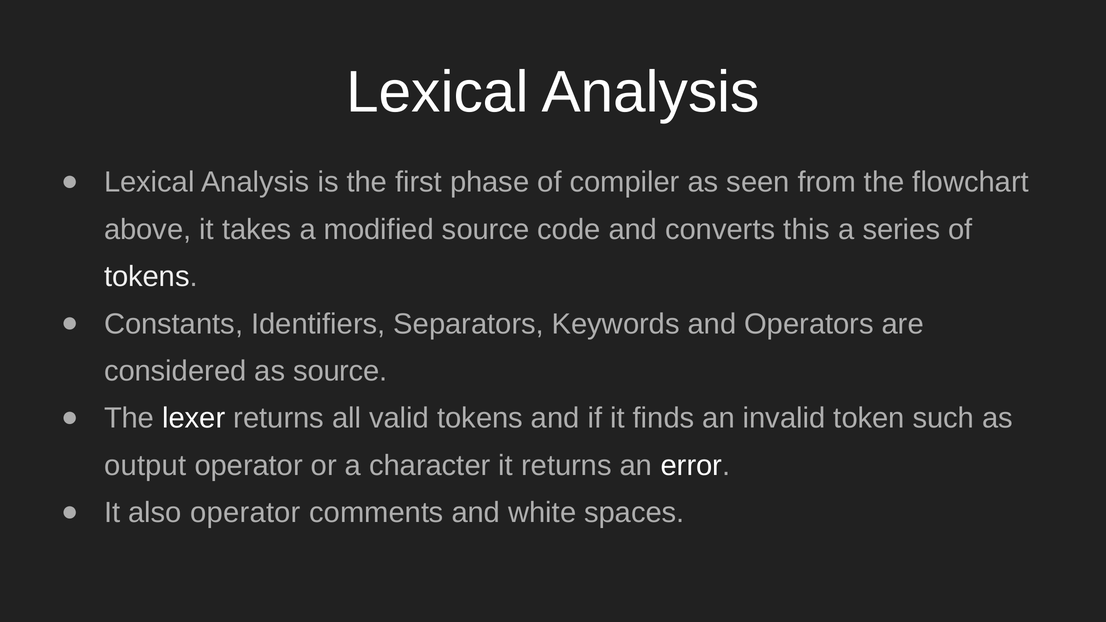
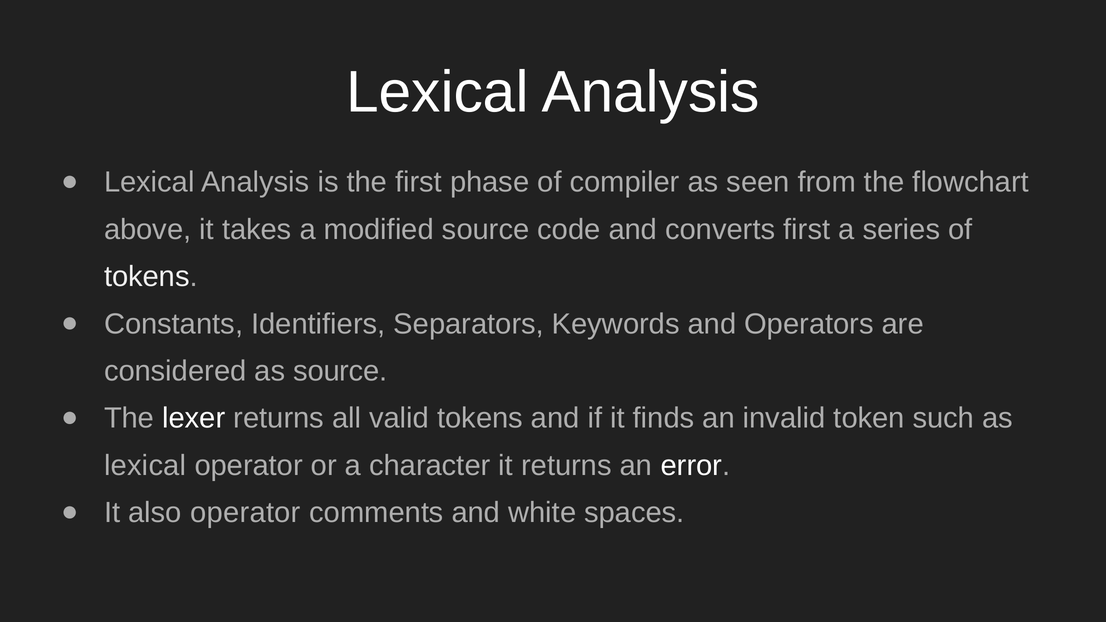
converts this: this -> first (807, 229)
output: output -> lexical (145, 466)
